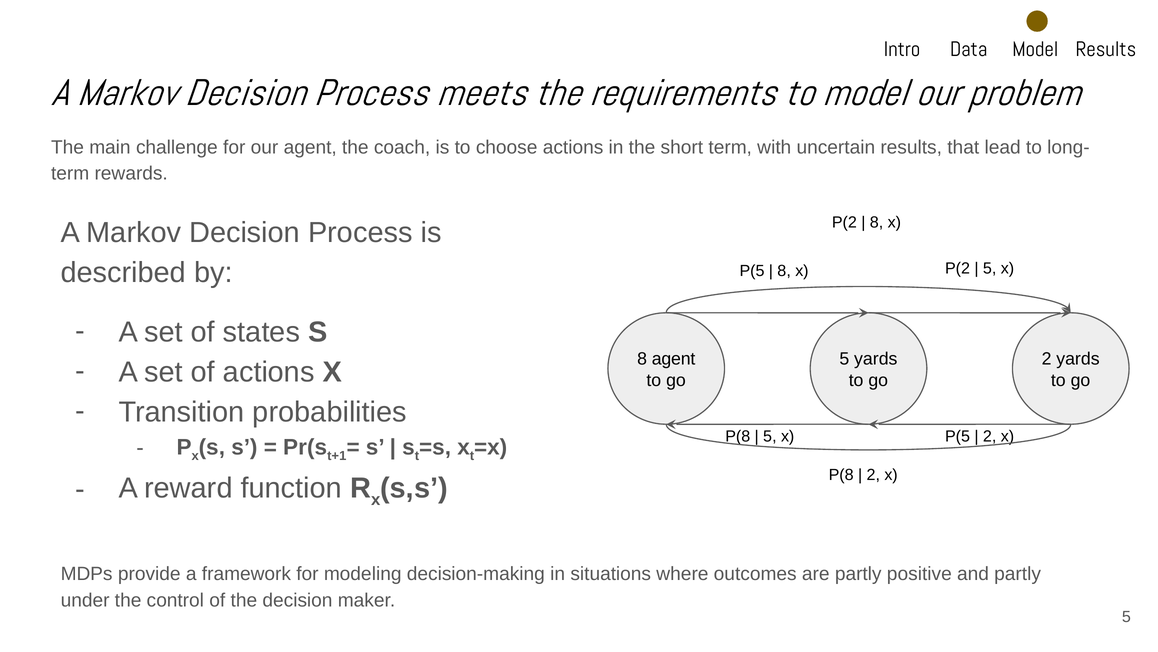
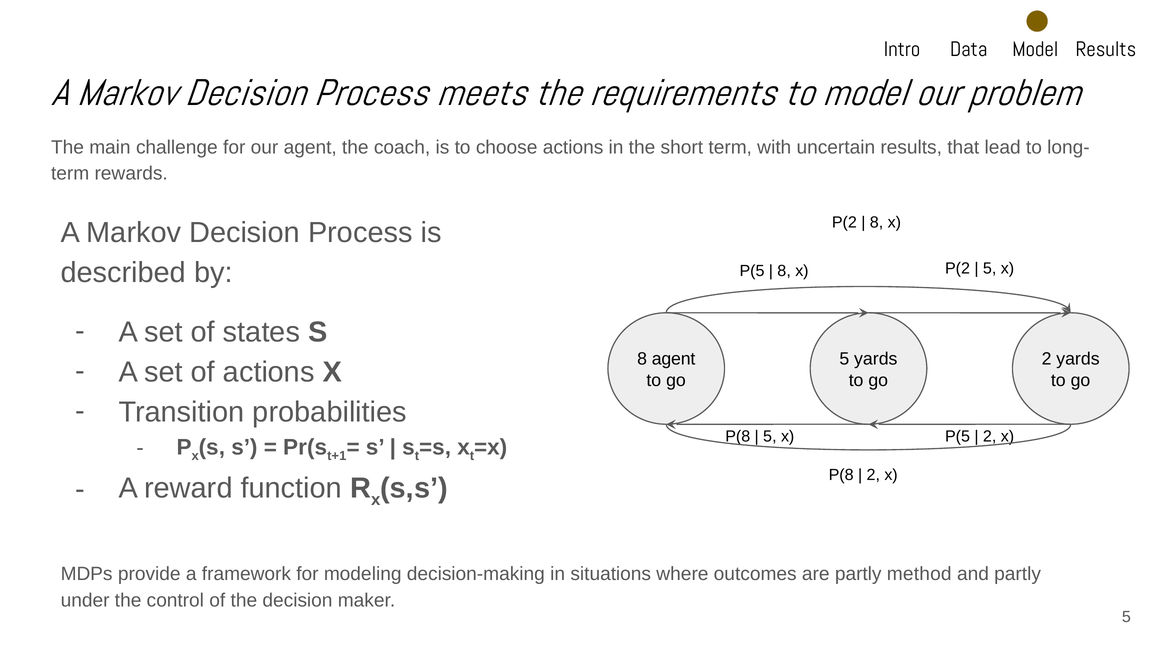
positive: positive -> method (919, 574)
